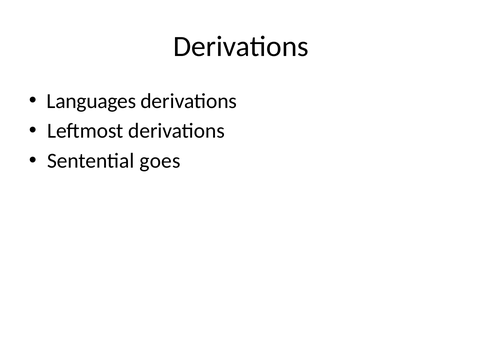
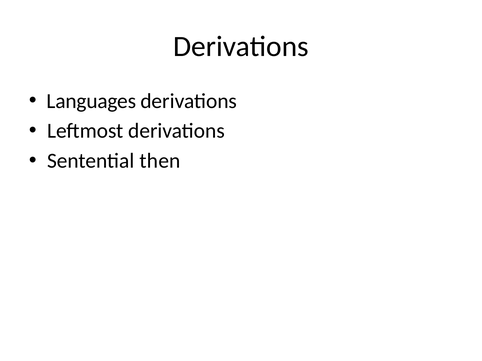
goes: goes -> then (160, 161)
